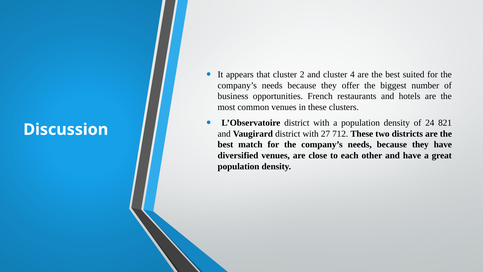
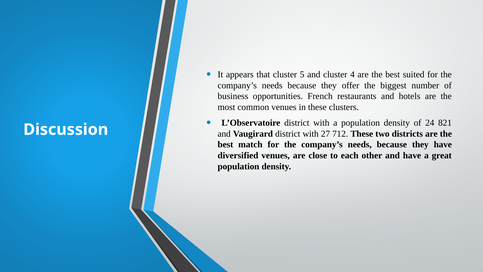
2: 2 -> 5 (302, 74)
